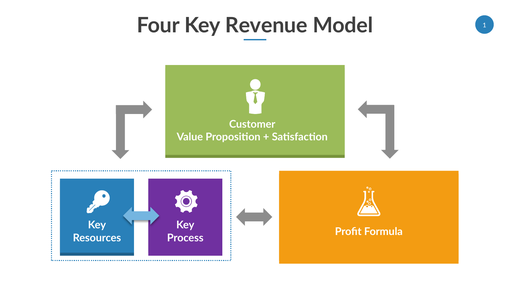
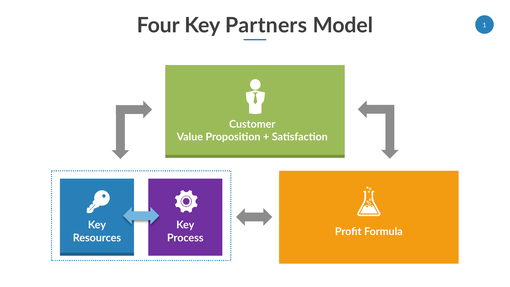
Revenue: Revenue -> Partners (266, 25)
